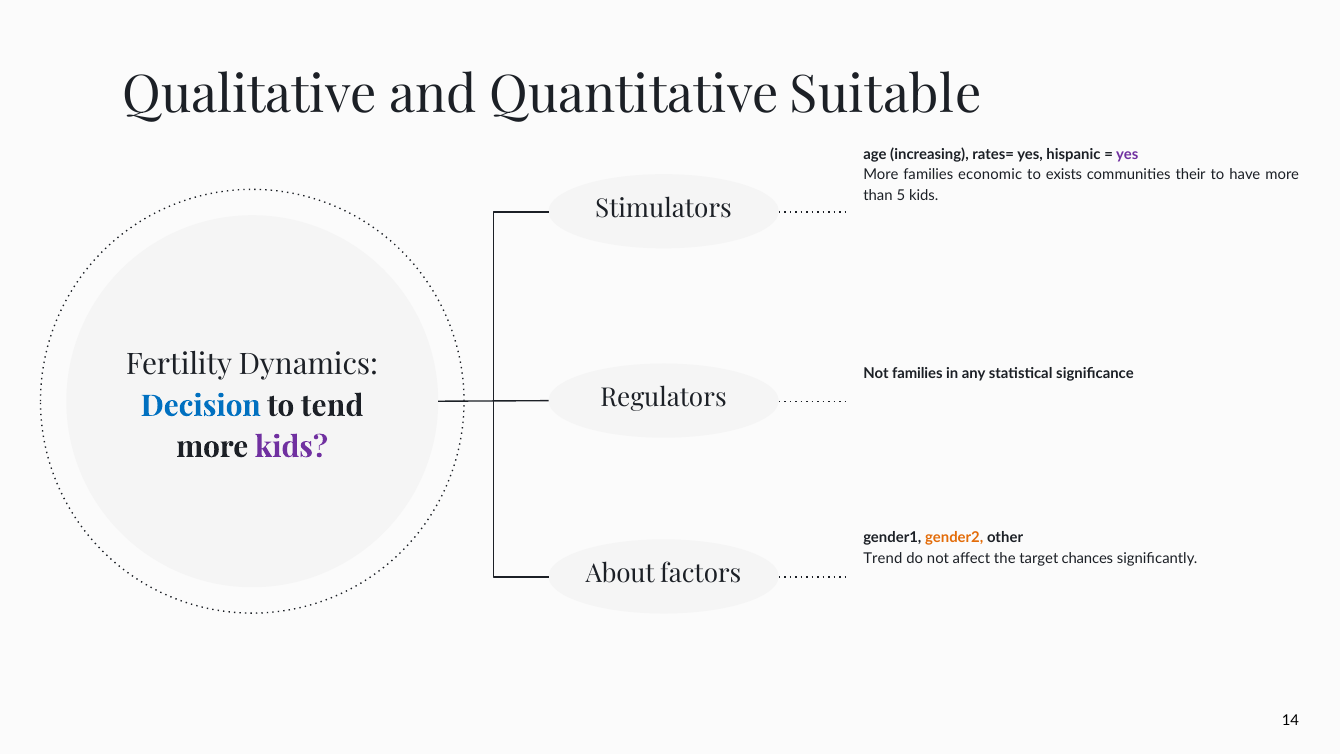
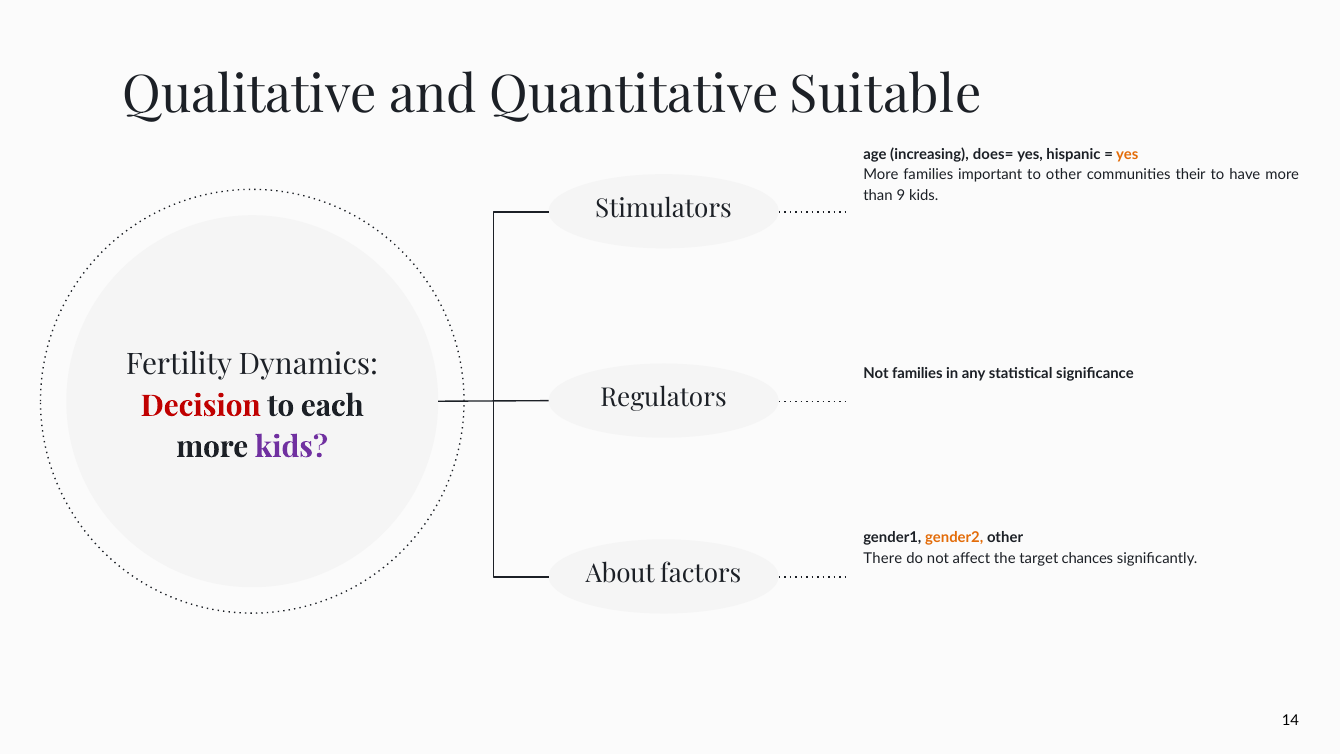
rates=: rates= -> does= (993, 154)
yes colour: purple -> orange (1127, 154)
economic: economic -> important (990, 175)
to exists: exists -> other (1064, 175)
5: 5 -> 9 (901, 195)
Decision colour: blue -> red (201, 406)
tend: tend -> each (332, 406)
Trend: Trend -> There (883, 558)
